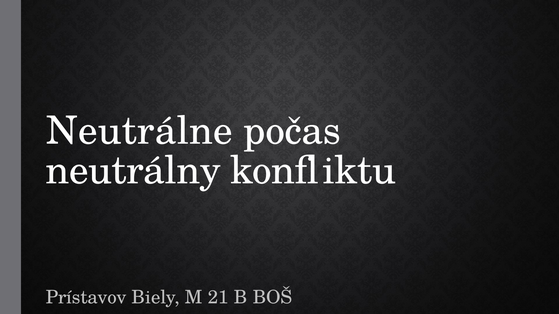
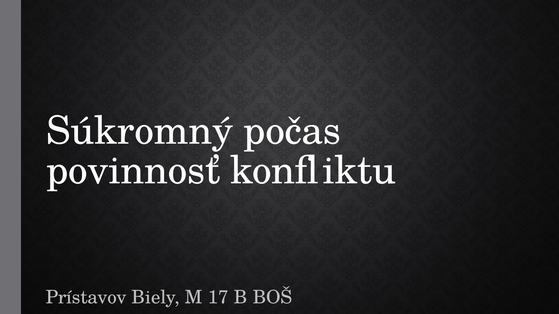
Neutrálne: Neutrálne -> Súkromný (140, 131)
neutrálny: neutrálny -> povinnosť (133, 171)
21: 21 -> 17 (218, 298)
